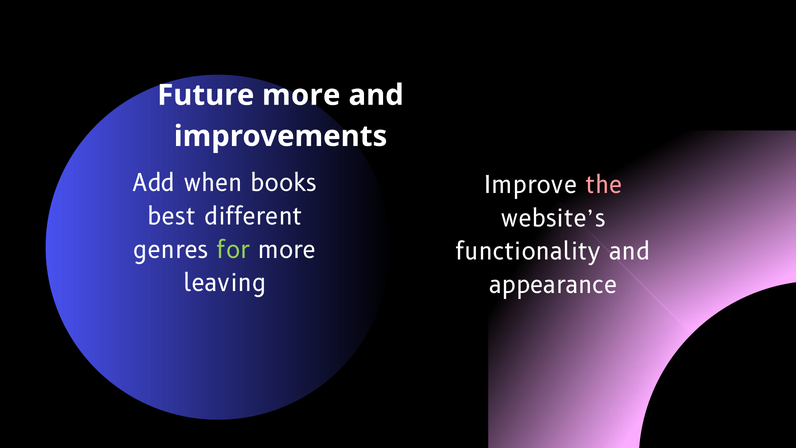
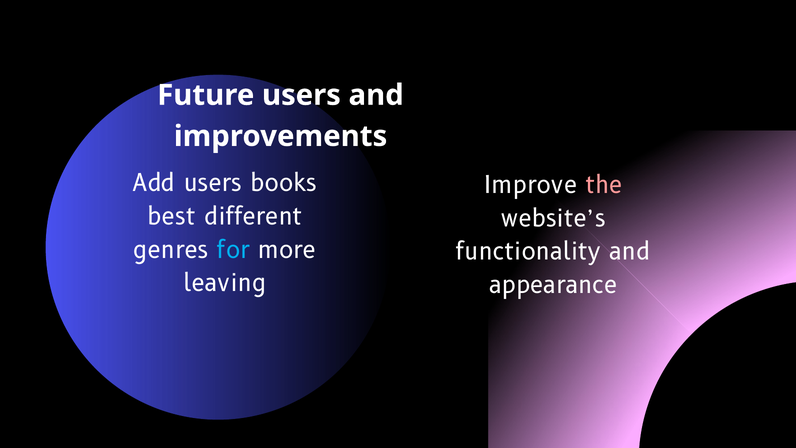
Future more: more -> users (301, 95)
Add when: when -> users (213, 183)
for colour: light green -> light blue (233, 250)
